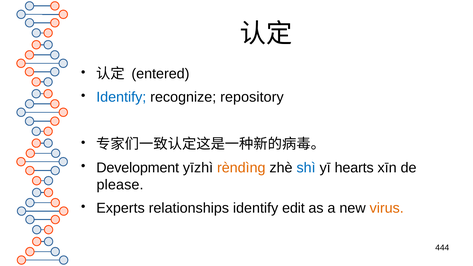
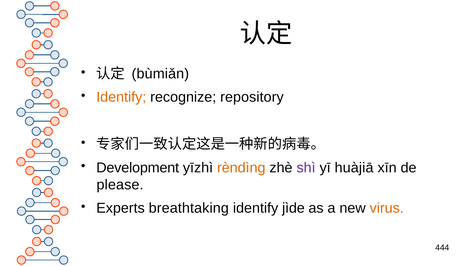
entered: entered -> bùmiǎn (160, 74)
Identify colour: blue -> orange (121, 97)
shì colour: blue -> purple (306, 168)
hearts: hearts -> huàjiā (354, 168)
relationships: relationships -> breathtaking (189, 208)
edit: edit -> jìde (293, 208)
